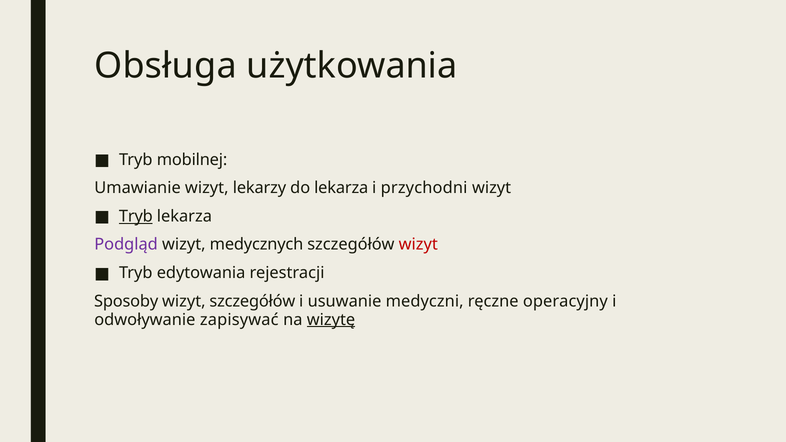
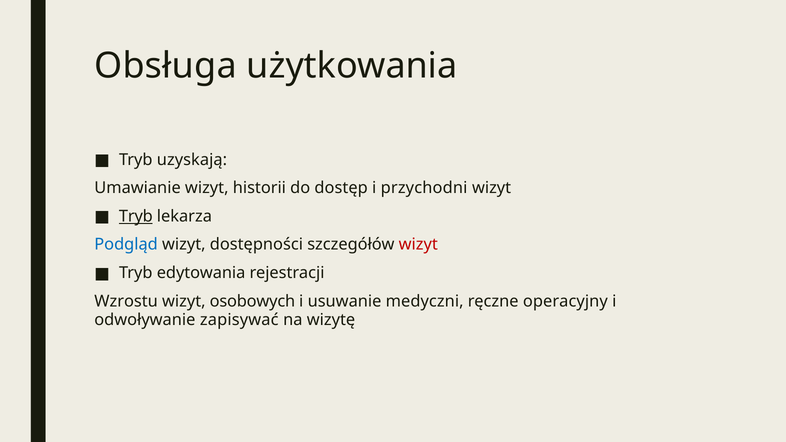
mobilnej: mobilnej -> uzyskają (192, 160)
lekarzy: lekarzy -> historii (259, 188)
do lekarza: lekarza -> dostęp (341, 188)
Podgląd colour: purple -> blue (126, 245)
medycznych: medycznych -> dostępności (256, 245)
Sposoby: Sposoby -> Wzrostu (126, 301)
wizyt szczegółów: szczegółów -> osobowych (252, 301)
wizytę underline: present -> none (331, 320)
